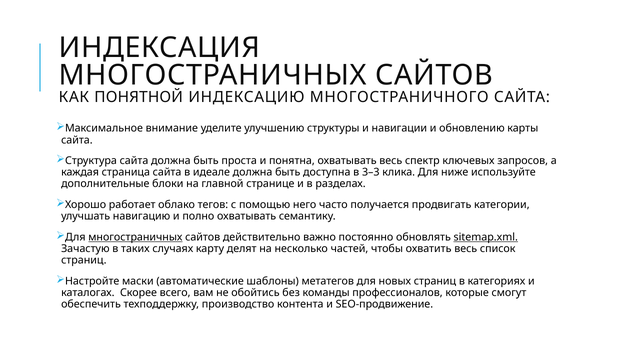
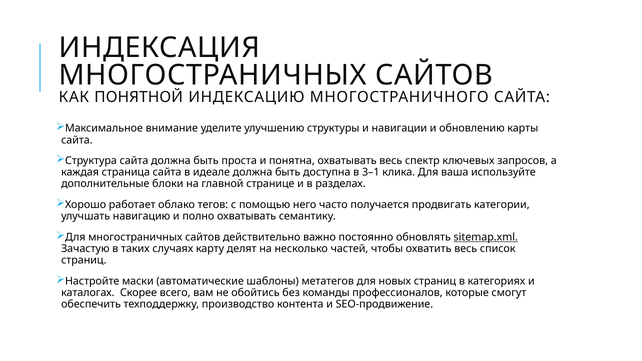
3–3: 3–3 -> 3–1 (371, 172)
ниже: ниже -> ваша (455, 172)
многостраничных underline: present -> none (135, 237)
